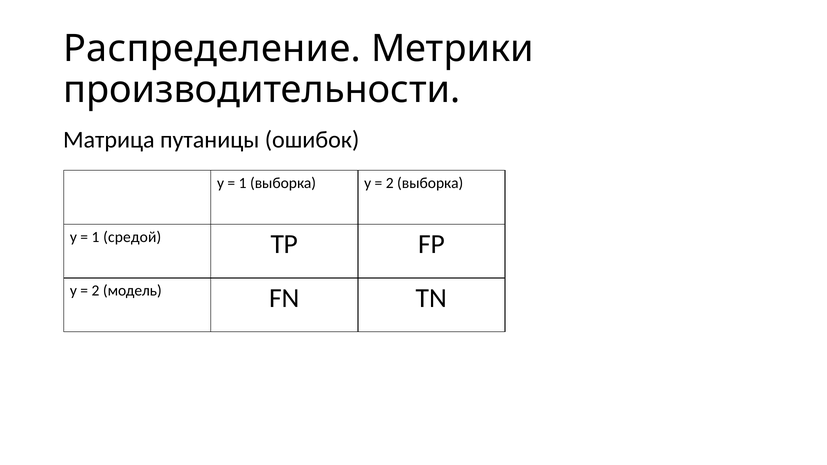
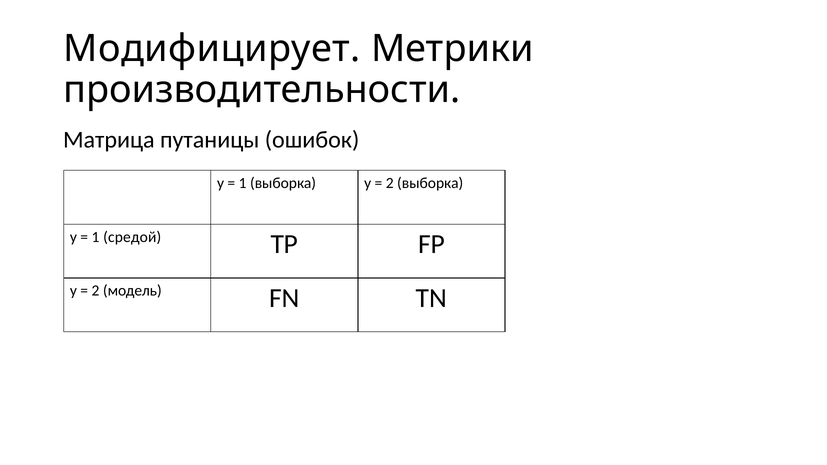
Распределение: Распределение -> Модифицирует (212, 49)
